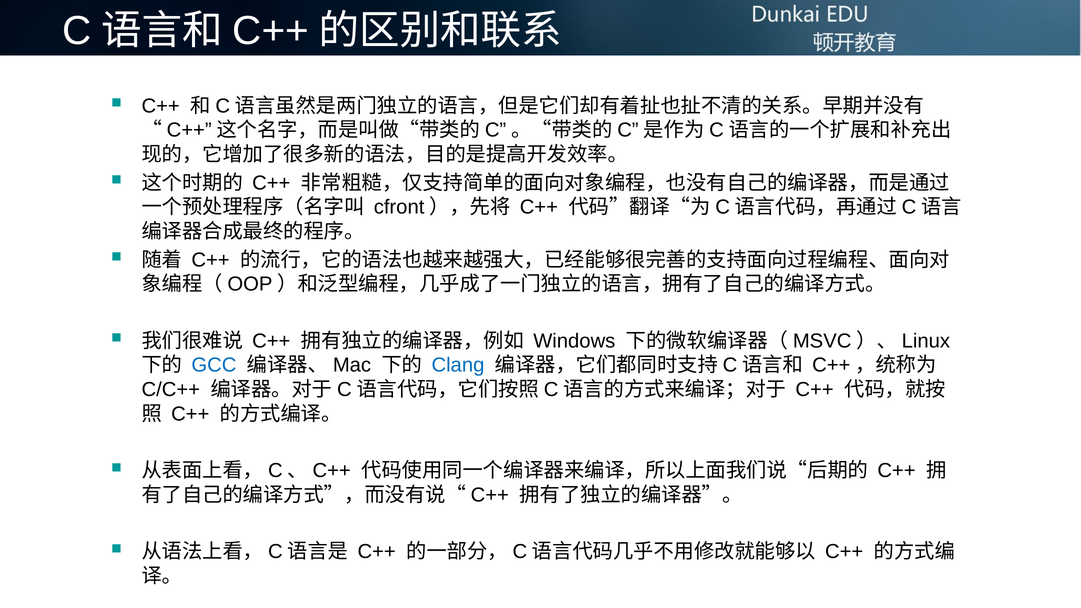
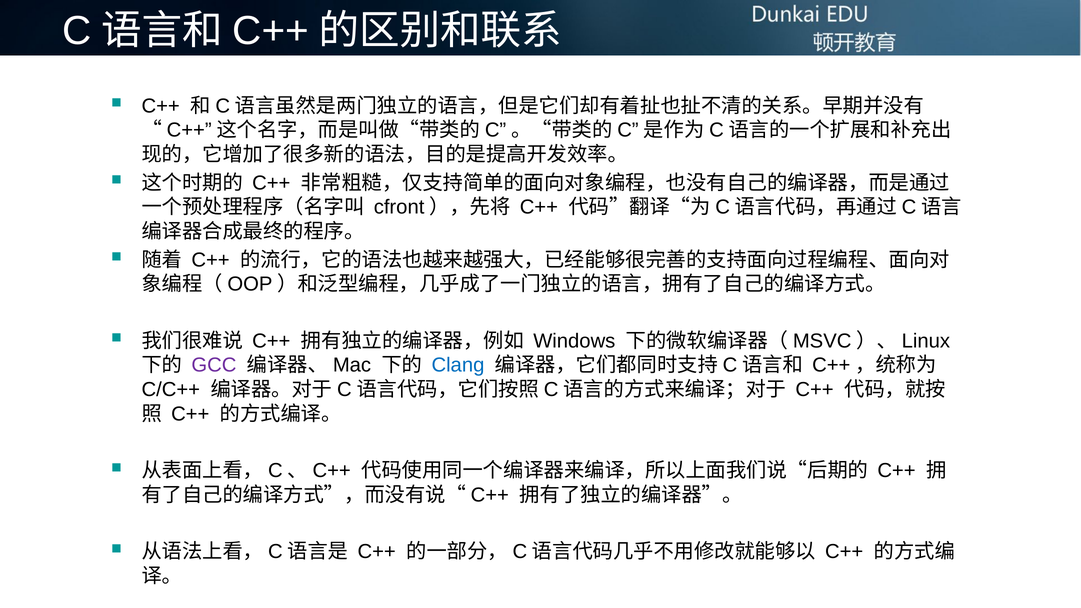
GCC colour: blue -> purple (214, 365)
